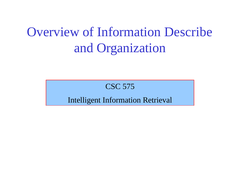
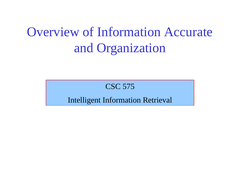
Describe: Describe -> Accurate (188, 32)
